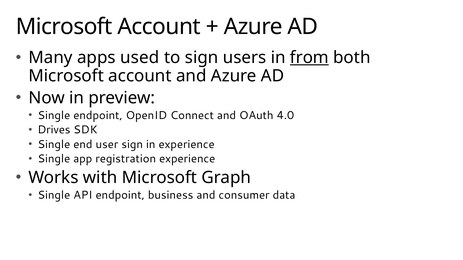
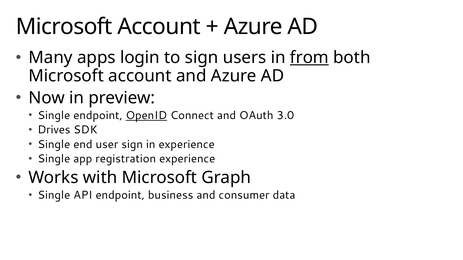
used: used -> login (140, 58)
OpenID underline: none -> present (146, 116)
4.0: 4.0 -> 3.0 (285, 116)
